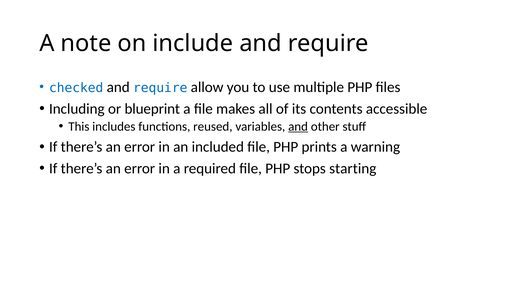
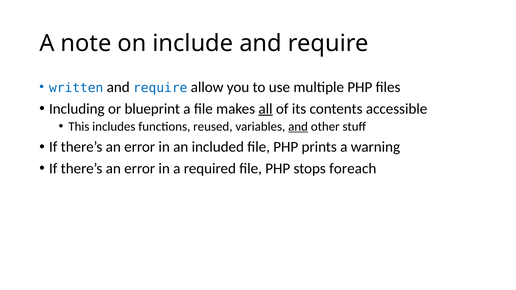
checked: checked -> written (76, 88)
all underline: none -> present (266, 109)
starting: starting -> foreach (353, 169)
